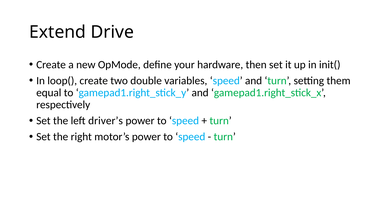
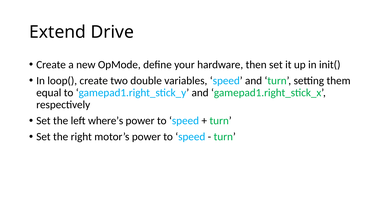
driver’s: driver’s -> where’s (106, 121)
